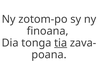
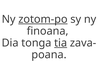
zotom-po underline: none -> present (43, 19)
